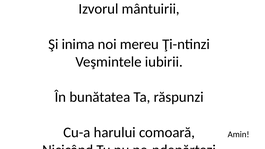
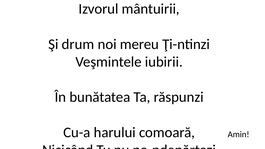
inima: inima -> drum (78, 44)
